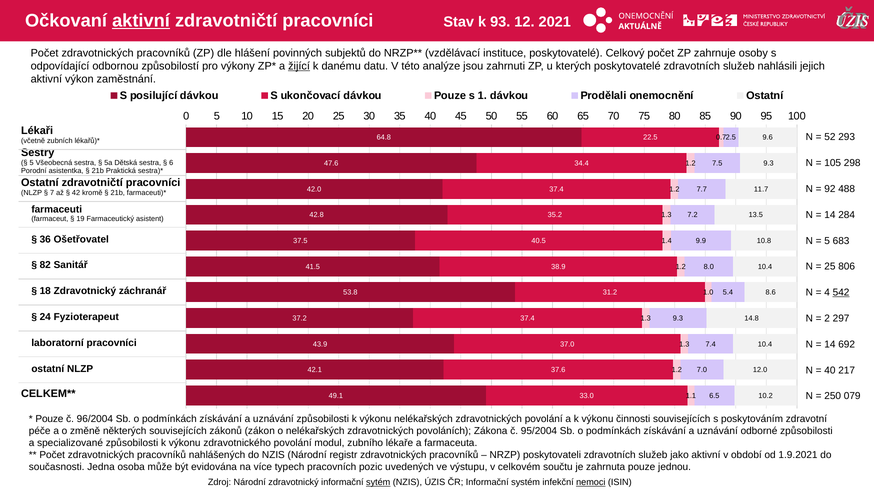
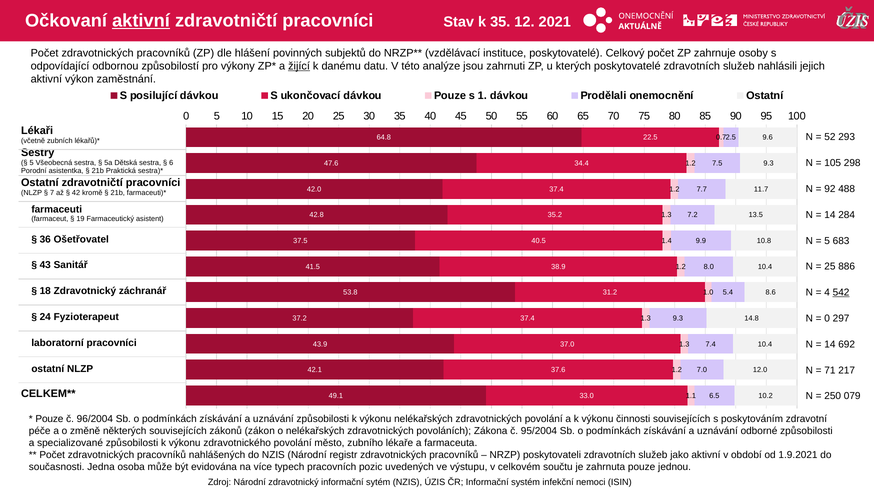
k 93: 93 -> 35 (500, 22)
82: 82 -> 43 (45, 265)
806: 806 -> 886 (847, 266)
2: 2 -> 0 (827, 318)
40: 40 -> 71 (830, 370)
modul: modul -> město (329, 443)
sytém underline: present -> none (378, 482)
nemoci underline: present -> none (591, 482)
